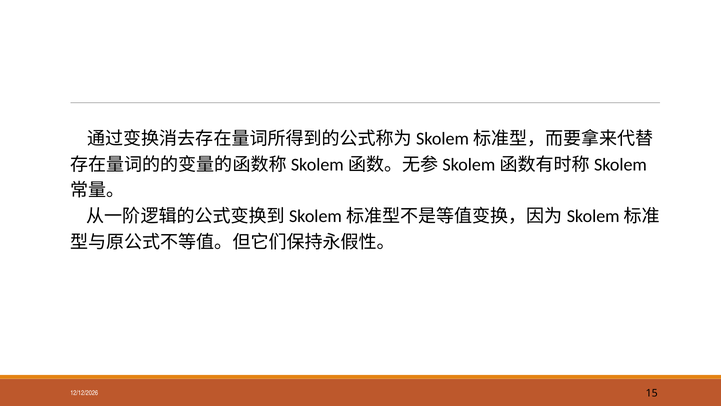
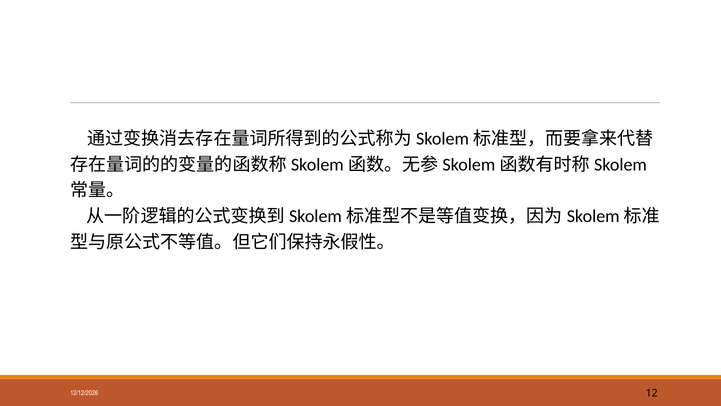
15: 15 -> 12 (652, 393)
